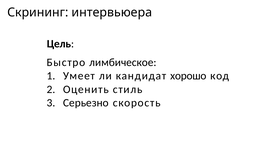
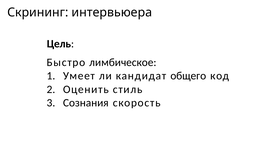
хорошо: хорошо -> общего (188, 75)
Серьезно: Серьезно -> Сознания (86, 102)
